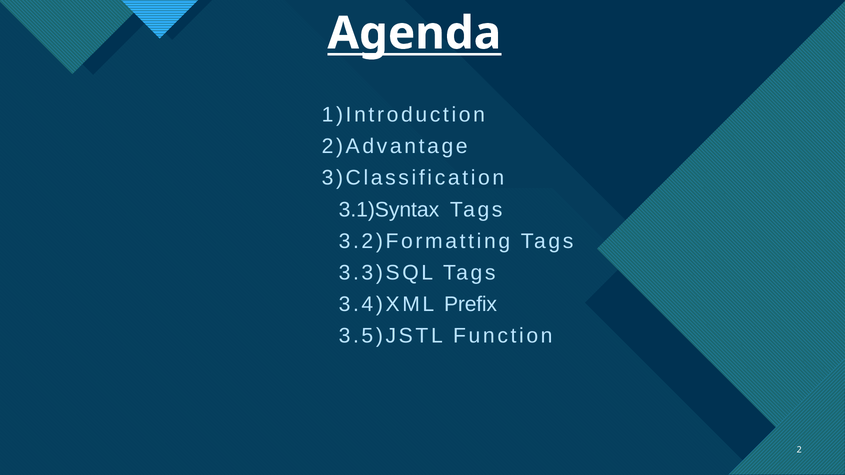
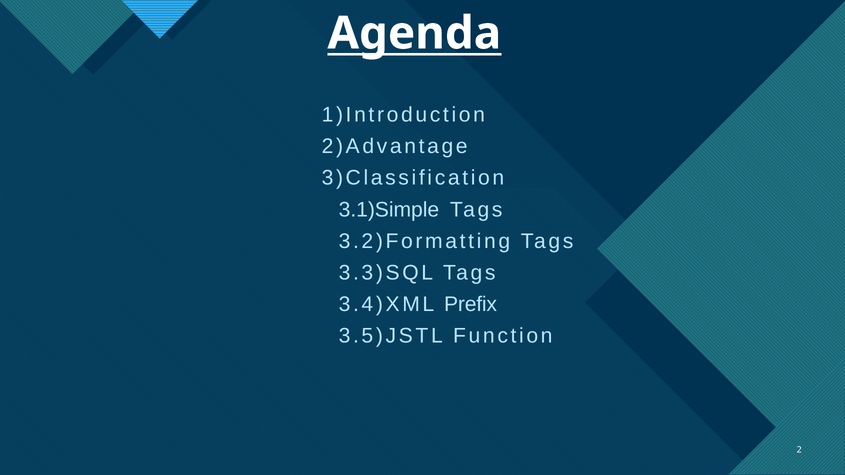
3.1)Syntax: 3.1)Syntax -> 3.1)Simple (389, 210)
